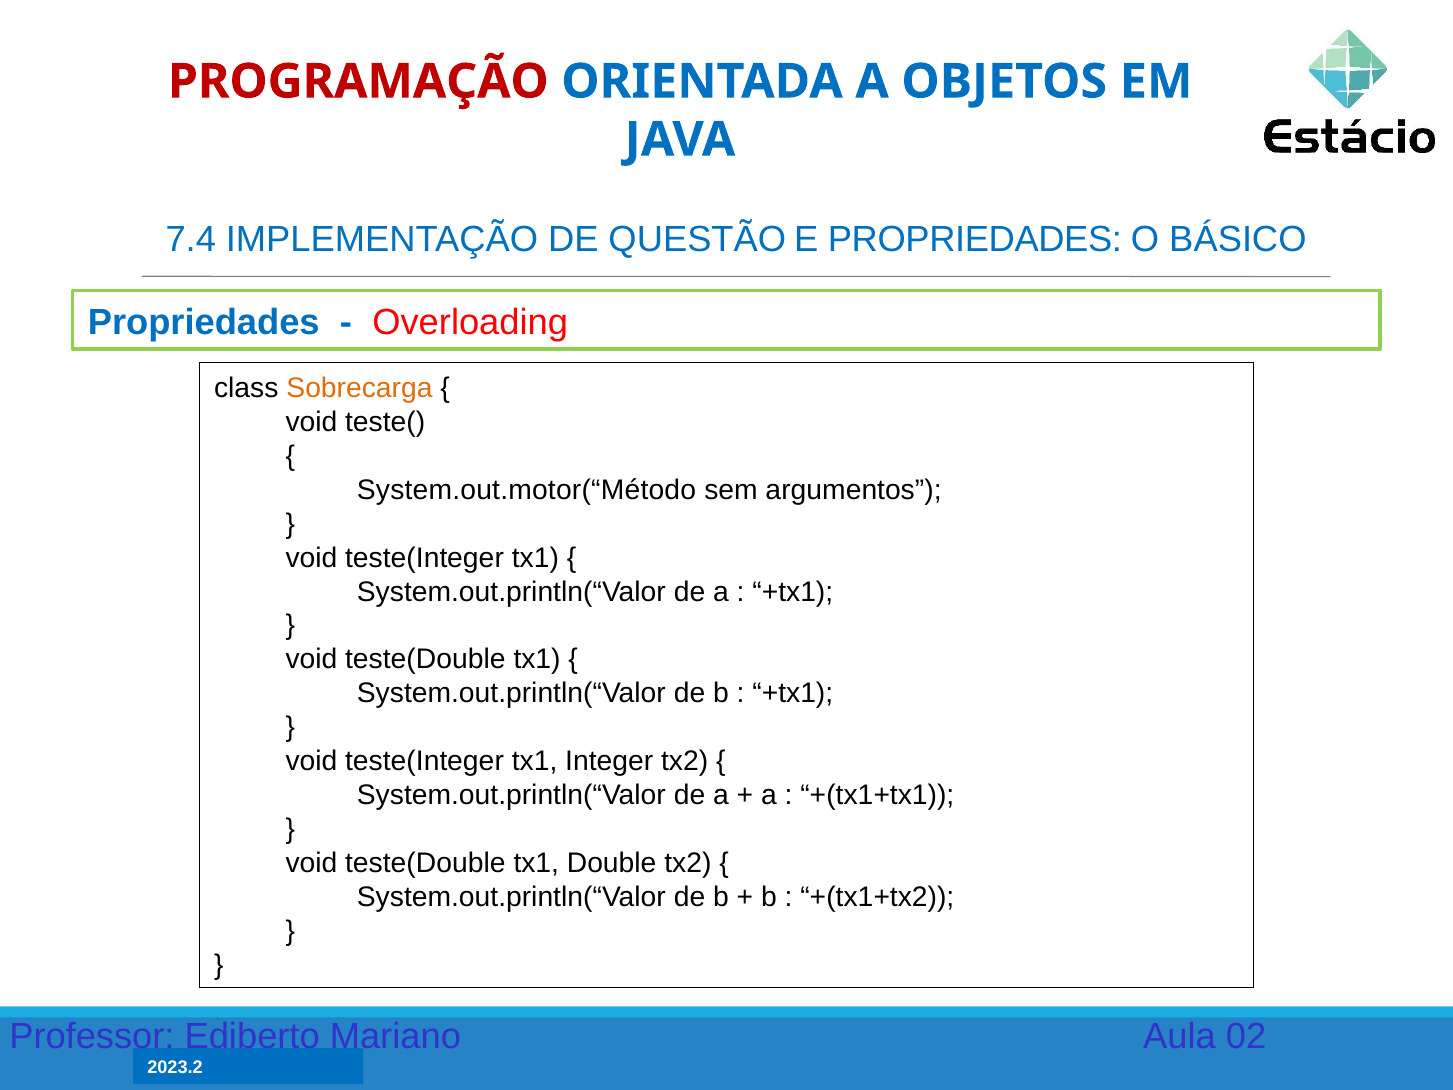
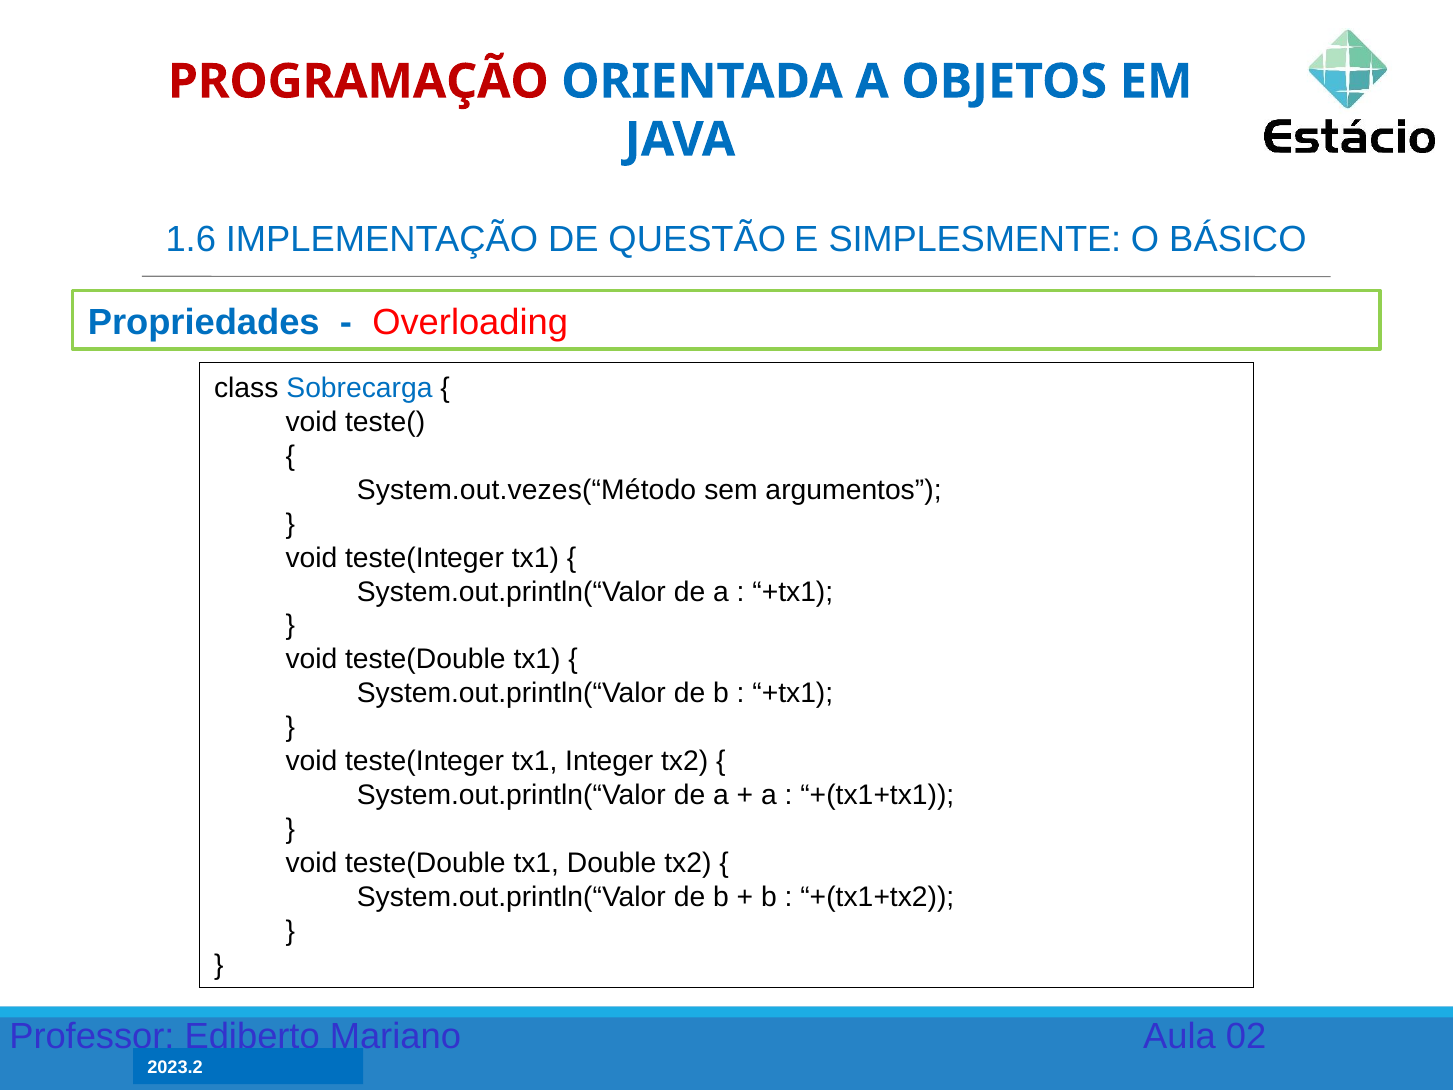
7.4: 7.4 -> 1.6 (191, 239)
E PROPRIEDADES: PROPRIEDADES -> SIMPLESMENTE (975, 239)
Sobrecarga colour: orange -> blue (359, 388)
System.out.motor(“Método: System.out.motor(“Método -> System.out.vezes(“Método (527, 490)
